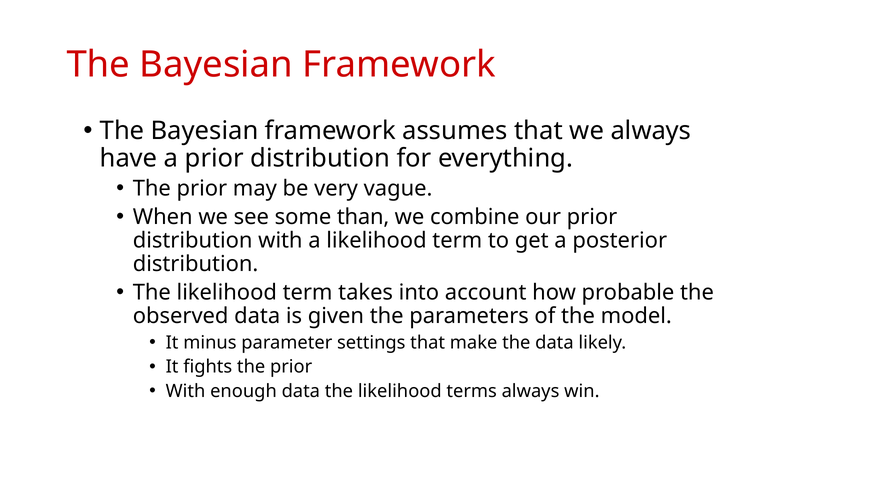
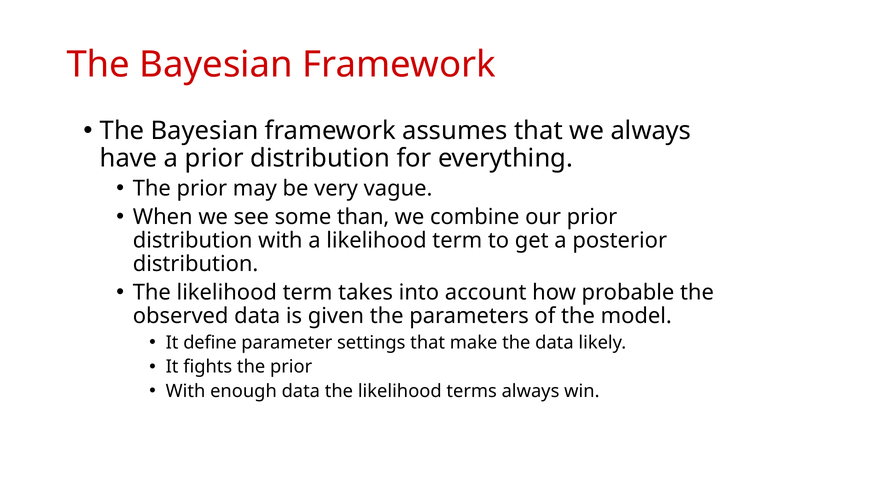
minus: minus -> define (210, 342)
